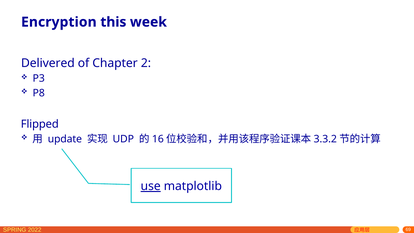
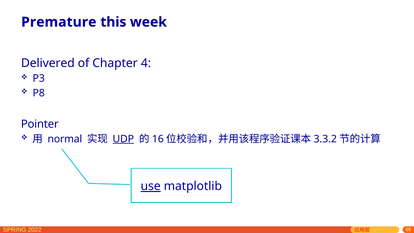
Encryption: Encryption -> Premature (59, 22)
2: 2 -> 4 (146, 63)
Flipped: Flipped -> Pointer (40, 124)
update: update -> normal (65, 139)
UDP underline: none -> present (123, 139)
